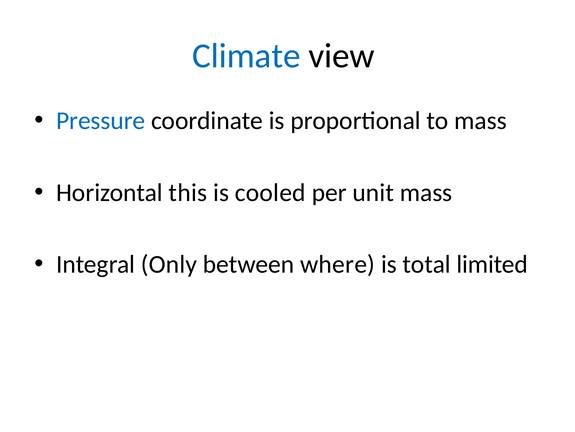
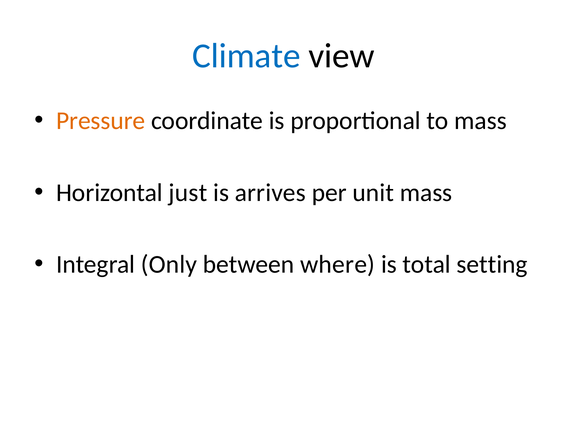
Pressure colour: blue -> orange (101, 121)
this: this -> just (188, 192)
cooled: cooled -> arrives (270, 192)
limited: limited -> setting (492, 264)
